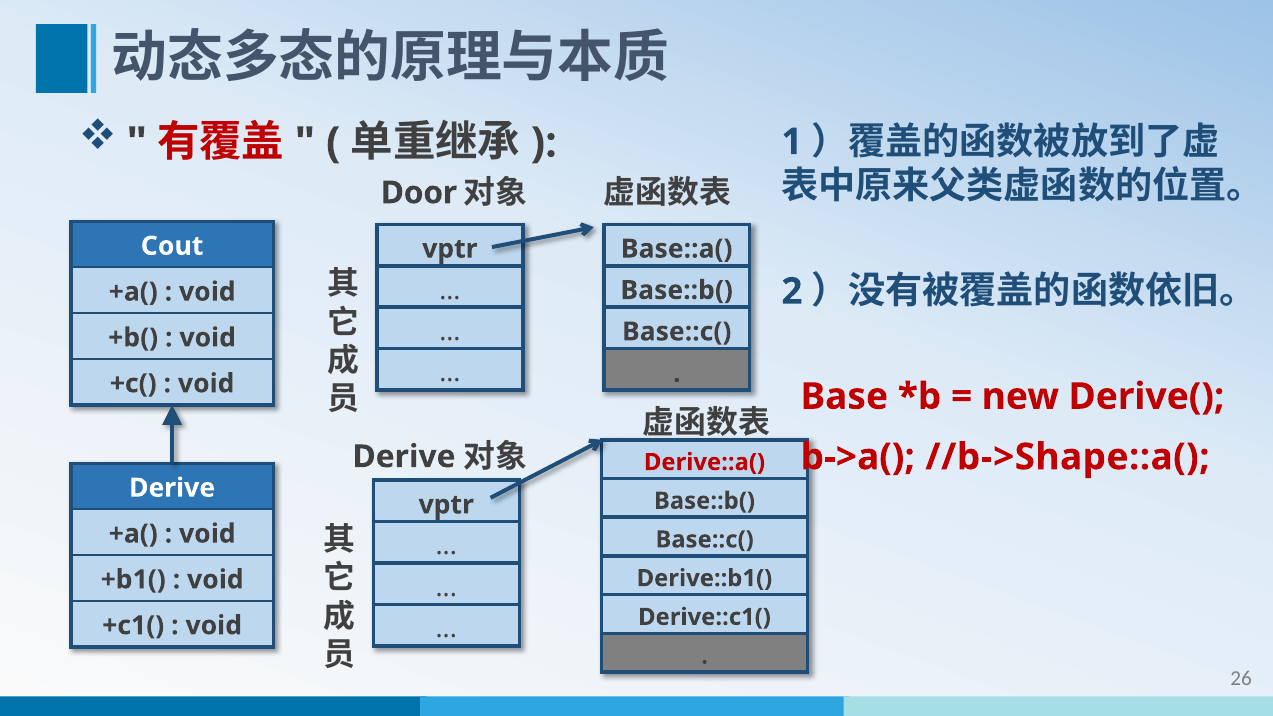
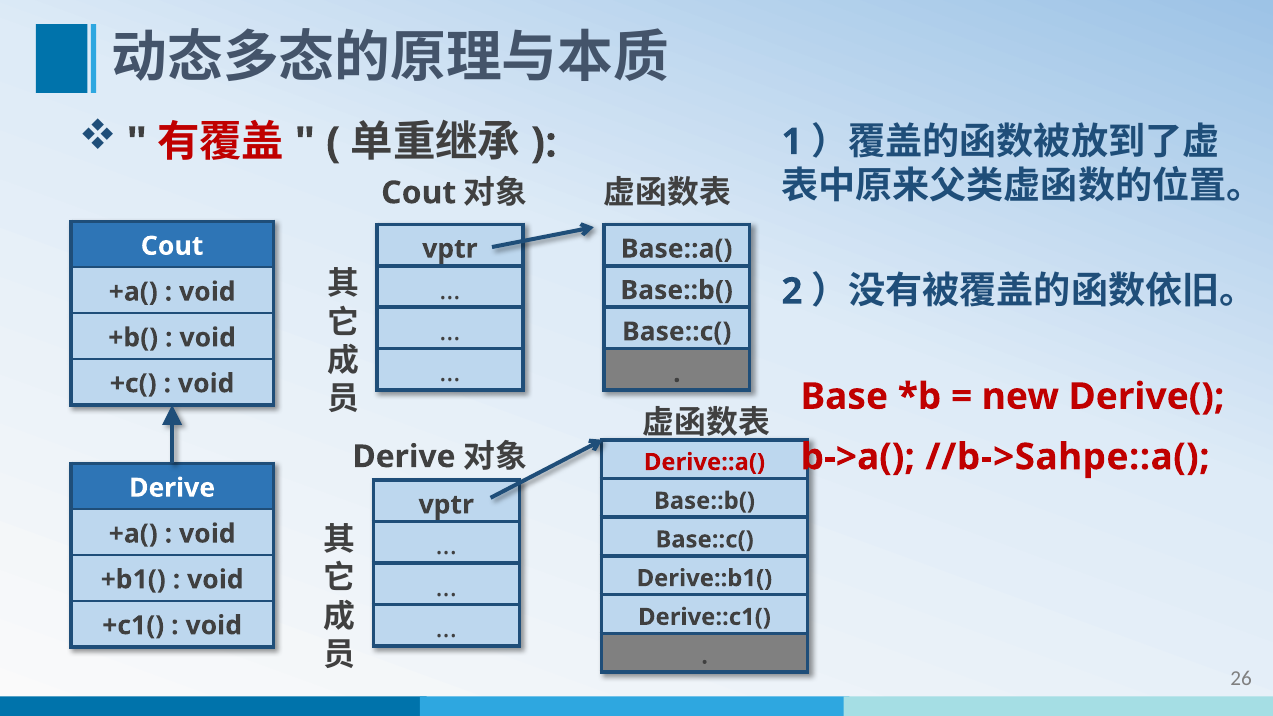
Door: Door -> Cout (419, 193)
//b->Shape::a(: //b->Shape::a( -> //b->Sahpe::a( (1067, 457)
